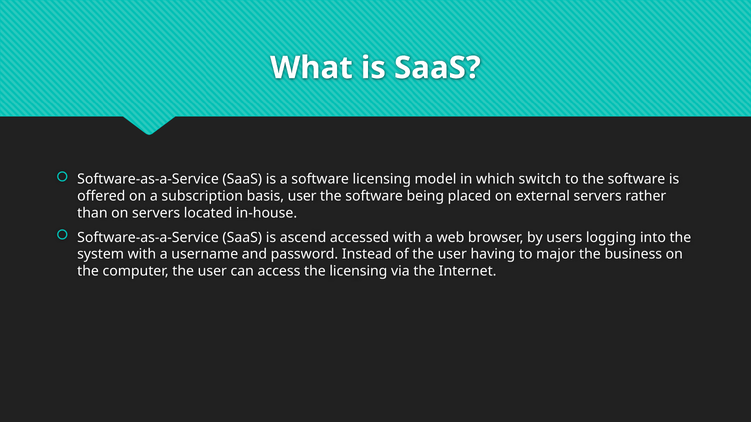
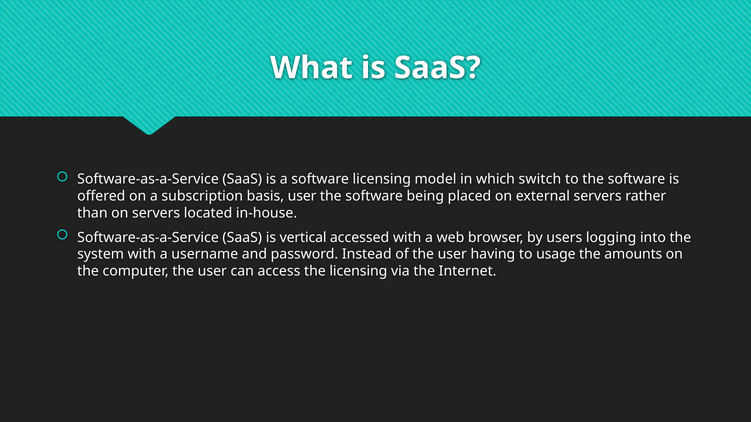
ascend: ascend -> vertical (303, 238)
major: major -> usage (556, 255)
business: business -> amounts (633, 255)
